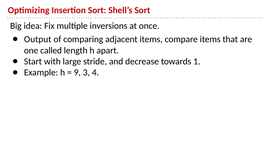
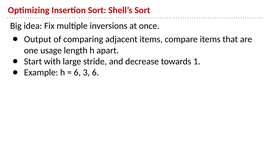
called: called -> usage (51, 50)
9: 9 -> 6 (77, 72)
3 4: 4 -> 6 (95, 72)
